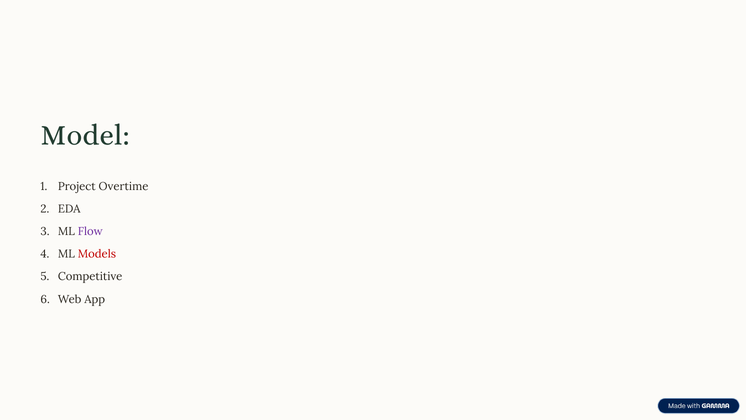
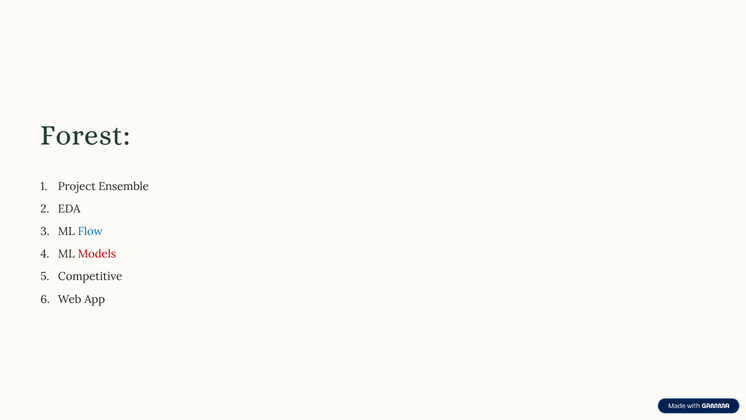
Model: Model -> Forest (85, 135)
Overtime: Overtime -> Ensemble (124, 186)
Flow colour: purple -> blue (90, 231)
